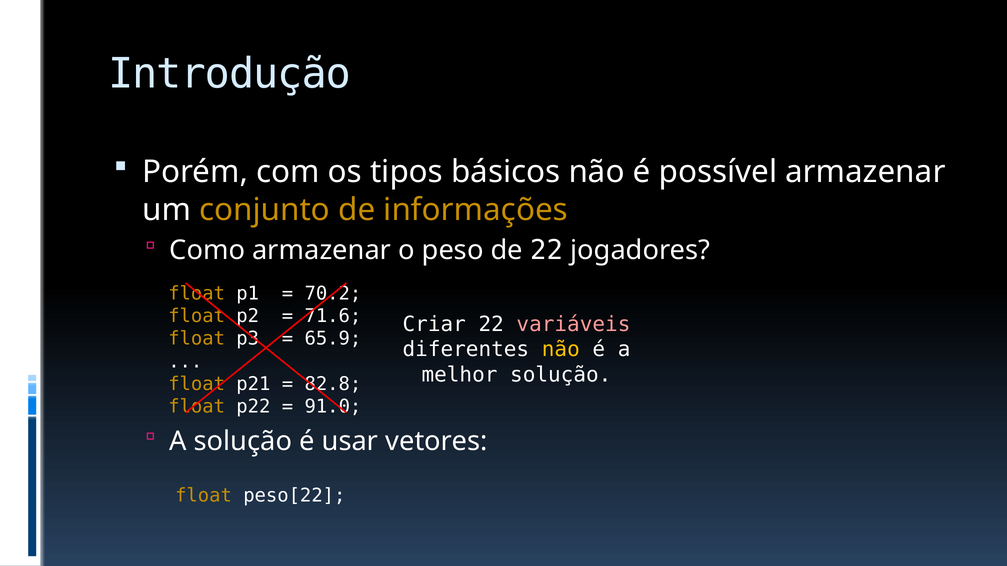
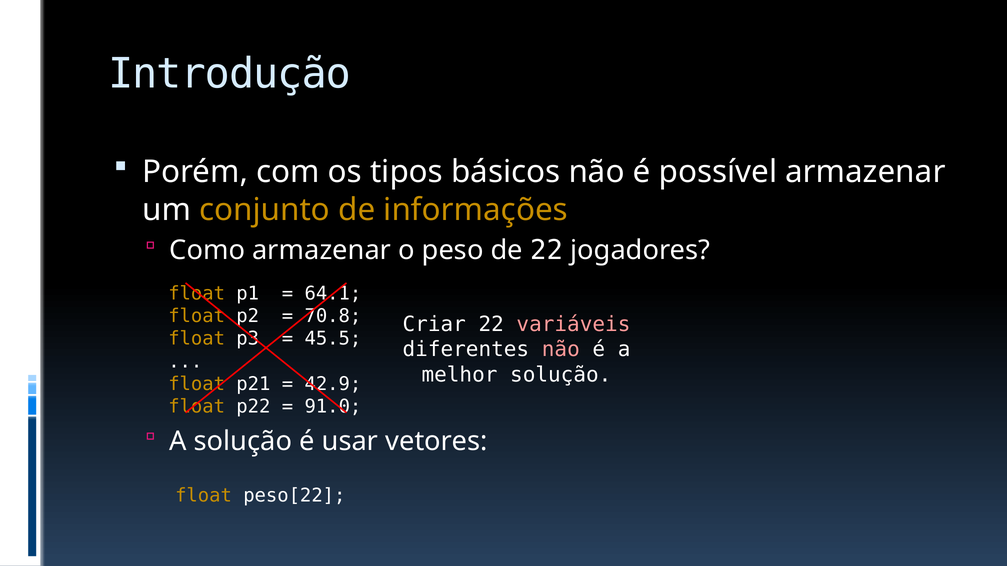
70.2: 70.2 -> 64.1 (333, 294)
71.6: 71.6 -> 70.8 (333, 316)
65.9: 65.9 -> 45.5 (333, 339)
não colour: yellow -> pink (561, 350)
82.8: 82.8 -> 42.9 (333, 384)
